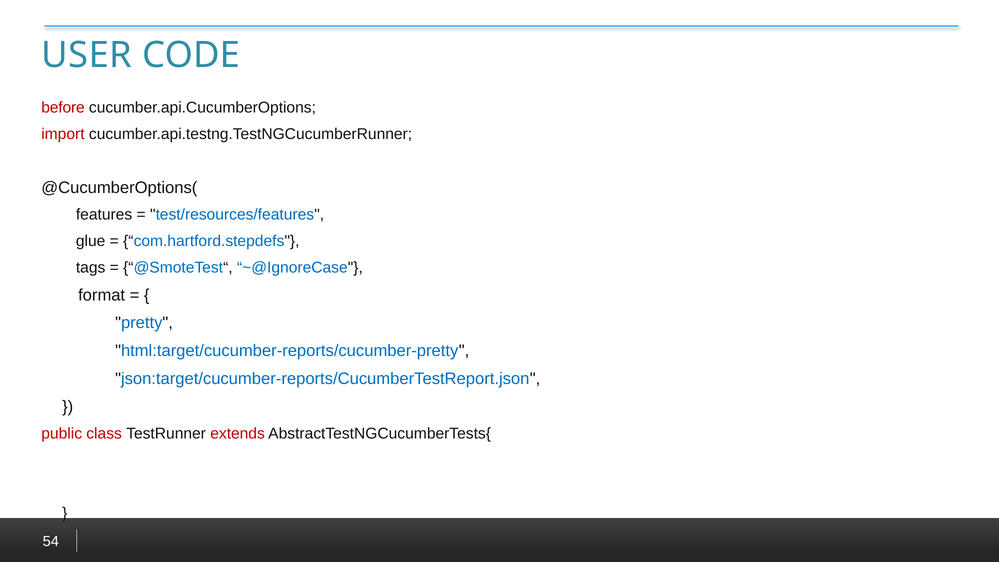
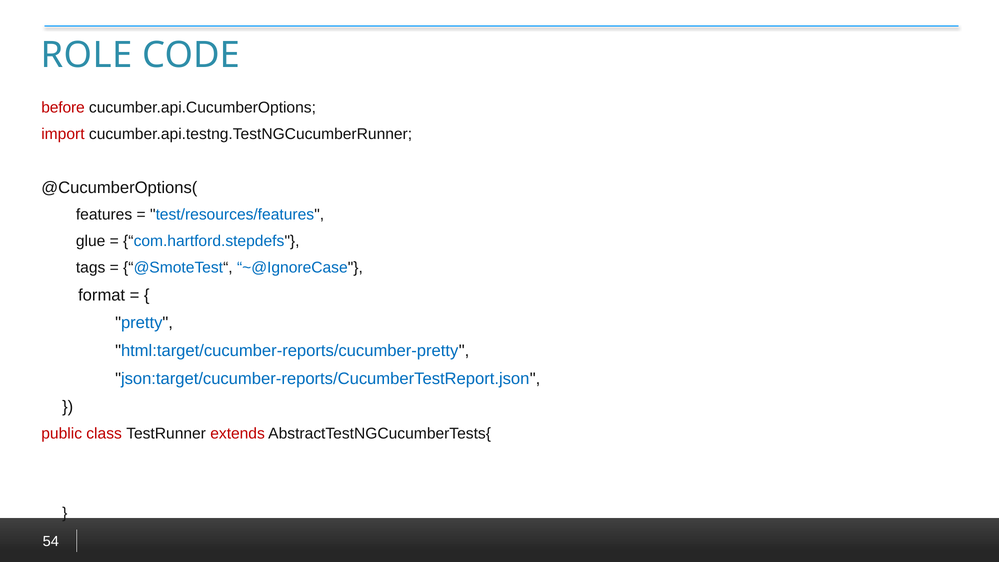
USER: USER -> ROLE (87, 55)
